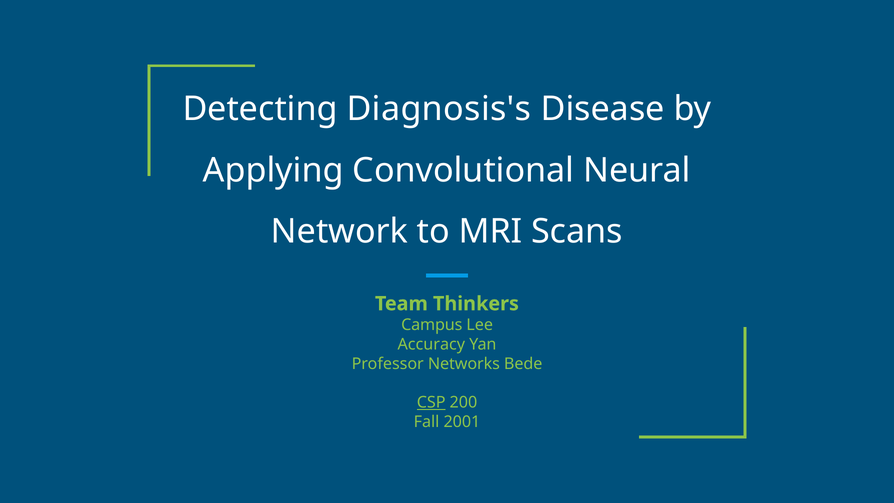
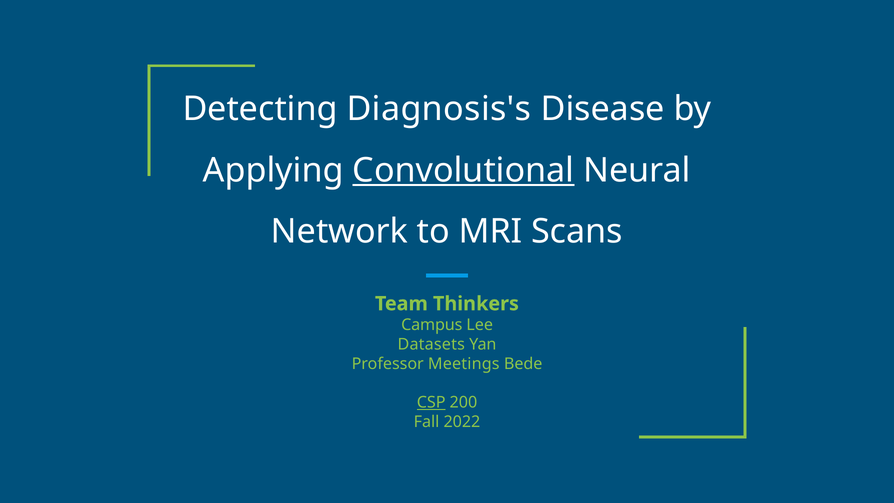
Convolutional underline: none -> present (463, 170)
Accuracy: Accuracy -> Datasets (431, 344)
Networks: Networks -> Meetings (464, 364)
2001: 2001 -> 2022 (462, 422)
